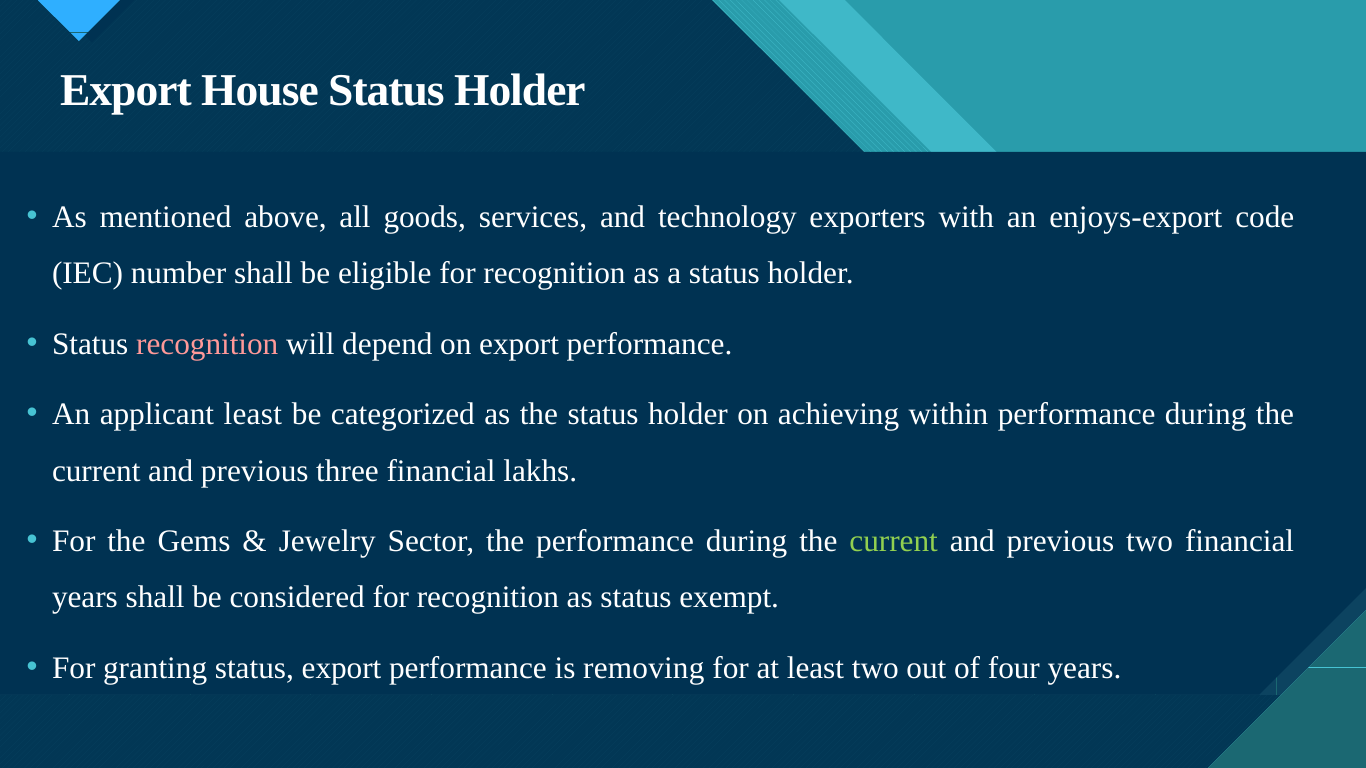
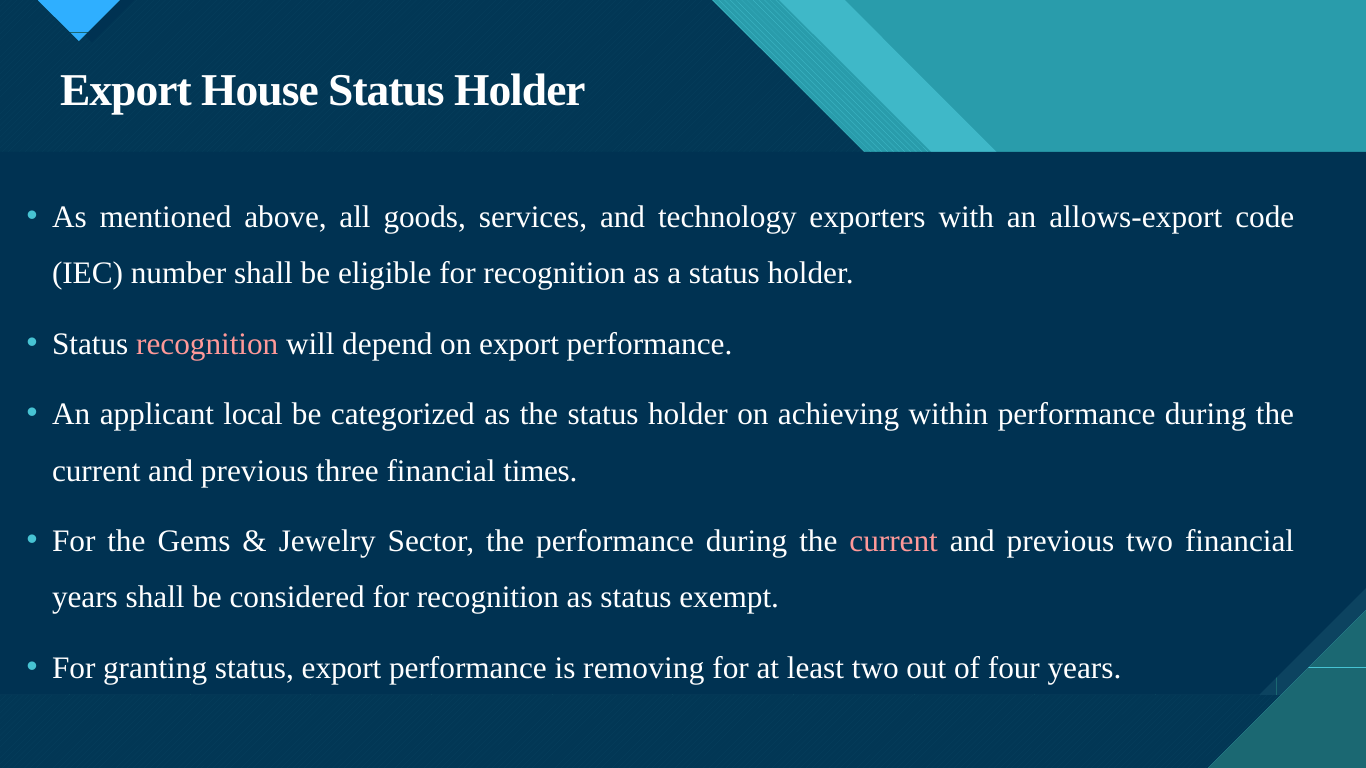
enjoys-export: enjoys-export -> allows-export (1136, 217)
applicant least: least -> local (253, 415)
lakhs: lakhs -> times (540, 471)
current colour: light green -> pink (894, 541)
